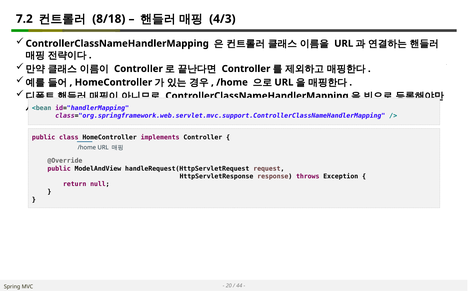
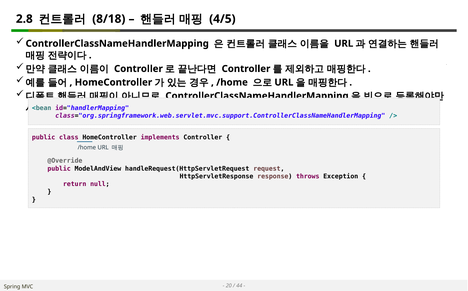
7.2: 7.2 -> 2.8 (24, 19)
4/3: 4/3 -> 4/5 (222, 19)
